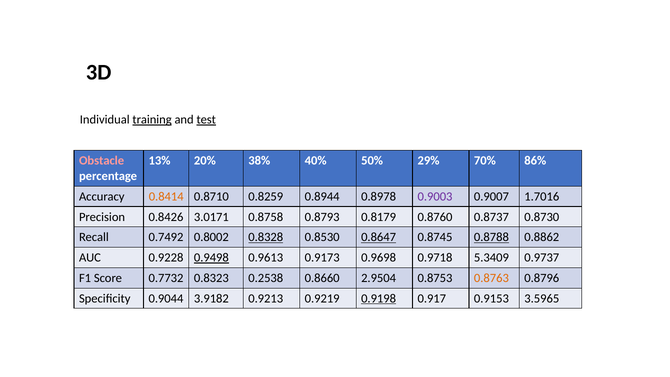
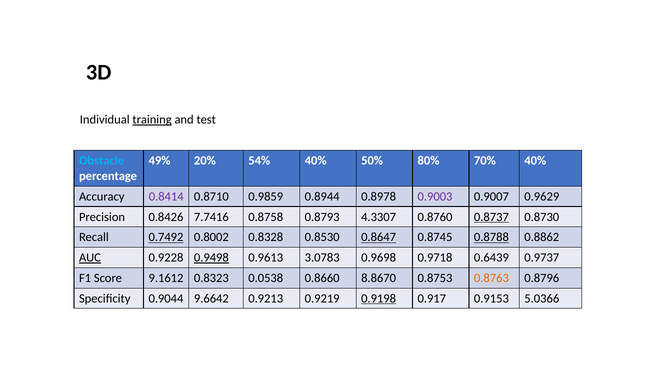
test underline: present -> none (206, 119)
Obstacle colour: pink -> light blue (102, 161)
13%: 13% -> 49% (159, 161)
38%: 38% -> 54% (259, 161)
29%: 29% -> 80% (429, 161)
70% 86%: 86% -> 40% (535, 161)
0.8414 colour: orange -> purple (166, 196)
0.8259: 0.8259 -> 0.9859 (266, 196)
1.7016: 1.7016 -> 0.9629 (542, 196)
3.0171: 3.0171 -> 7.7416 (211, 217)
0.8179: 0.8179 -> 4.3307 (379, 217)
0.8737 underline: none -> present (491, 217)
0.7492 underline: none -> present (166, 237)
0.8328 underline: present -> none (266, 237)
AUC underline: none -> present (90, 258)
0.9173: 0.9173 -> 3.0783 (322, 258)
5.3409: 5.3409 -> 0.6439 (491, 258)
0.7732: 0.7732 -> 9.1612 (166, 278)
0.2538: 0.2538 -> 0.0538 (266, 278)
2.9504: 2.9504 -> 8.8670 (379, 278)
3.9182: 3.9182 -> 9.6642 (211, 298)
3.5965: 3.5965 -> 5.0366 (542, 298)
